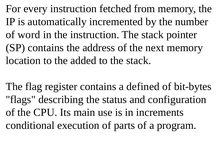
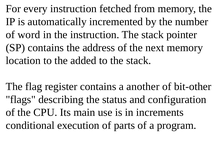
defined: defined -> another (143, 87)
bit-bytes: bit-bytes -> bit-other (193, 87)
